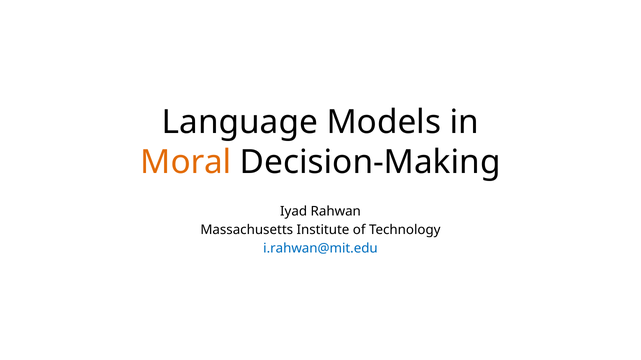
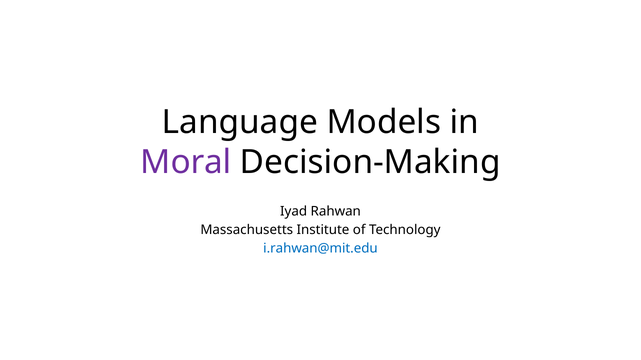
Moral colour: orange -> purple (186, 163)
